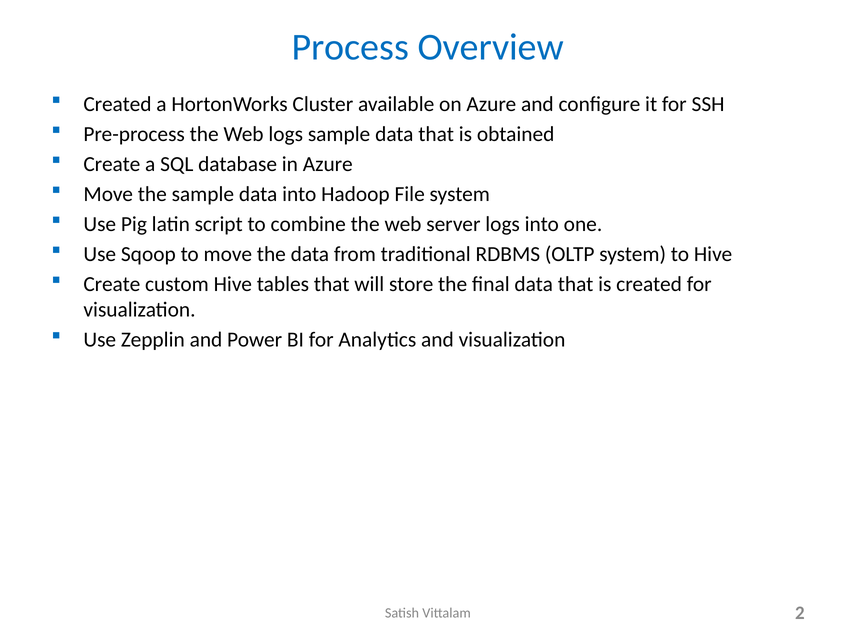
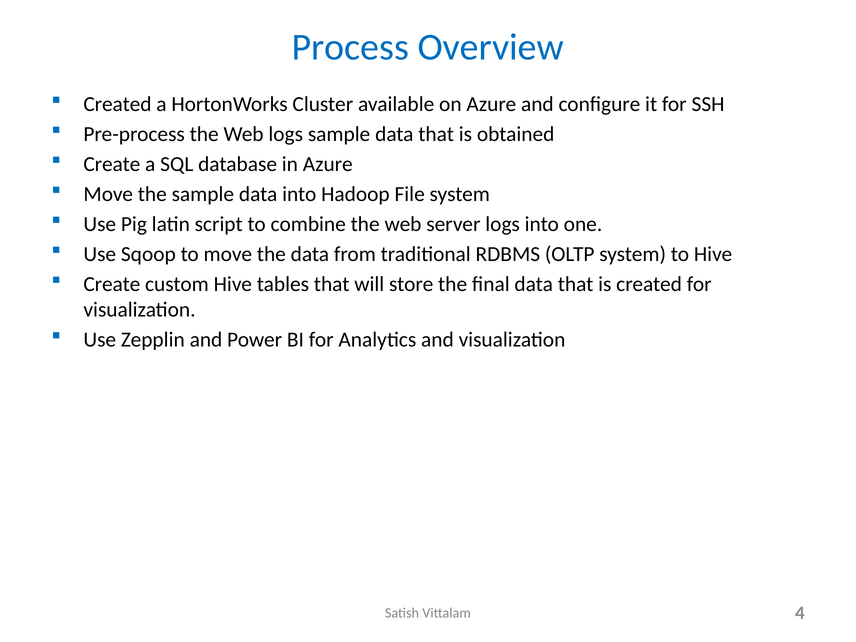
2: 2 -> 4 (800, 613)
